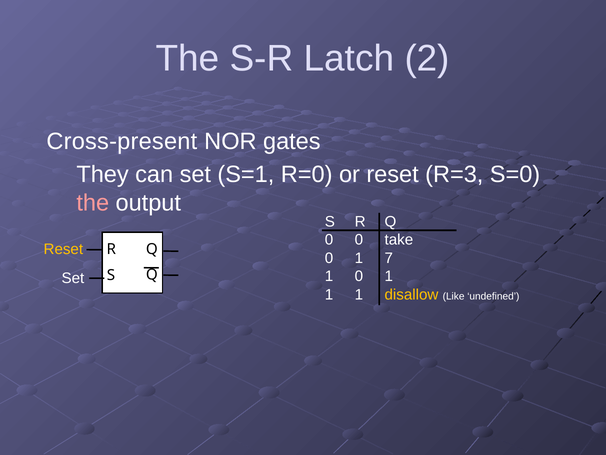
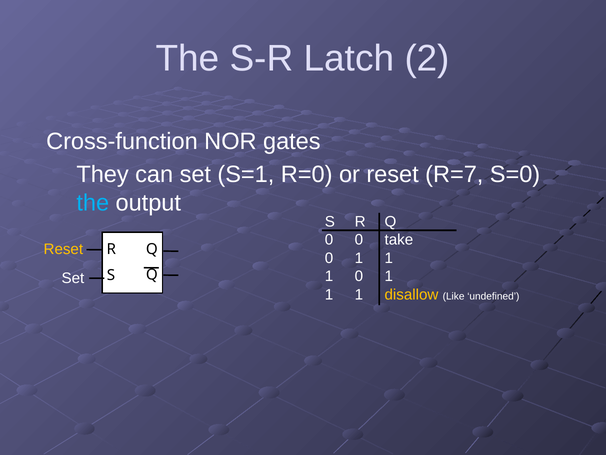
Cross-present: Cross-present -> Cross-function (122, 141)
R=3: R=3 -> R=7 (454, 174)
the colour: pink -> light blue (93, 203)
7: 7 -> 1 (389, 258)
